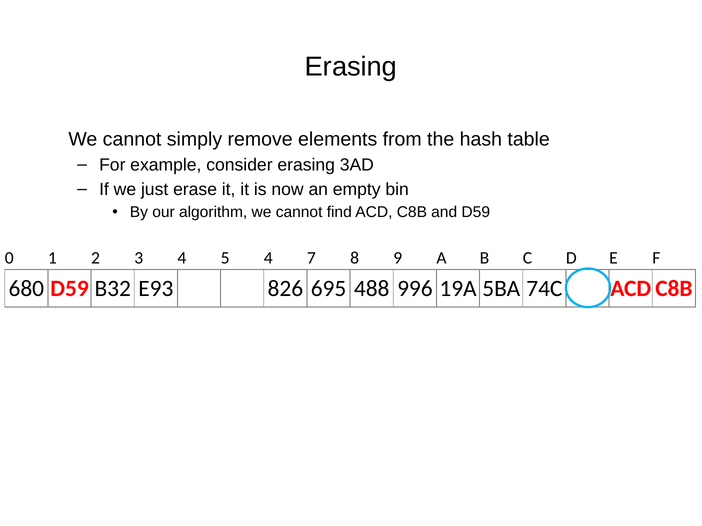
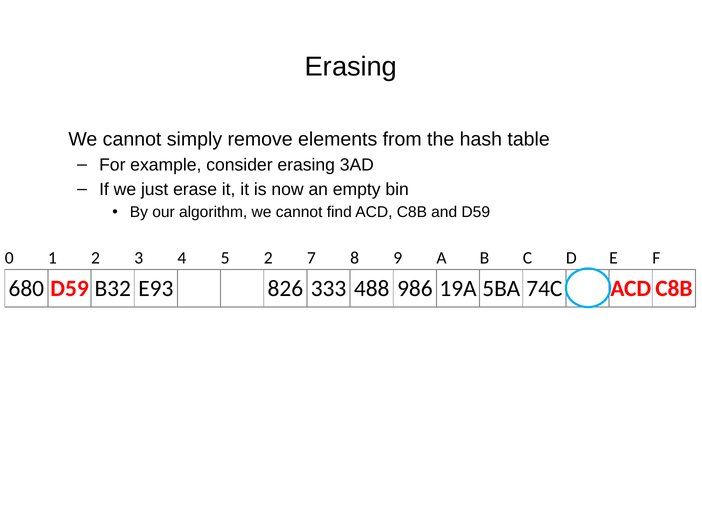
5 4: 4 -> 2 (268, 258)
695: 695 -> 333 (329, 289)
996: 996 -> 986 (415, 289)
